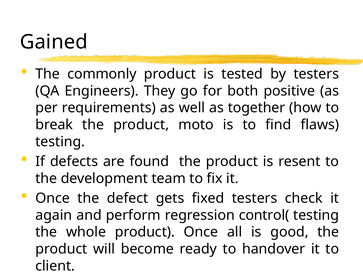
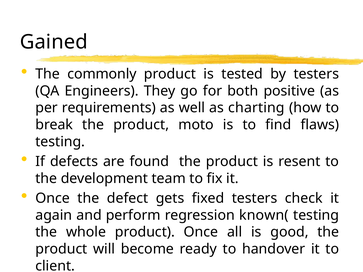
together: together -> charting (256, 108)
control(: control( -> known( (264, 215)
